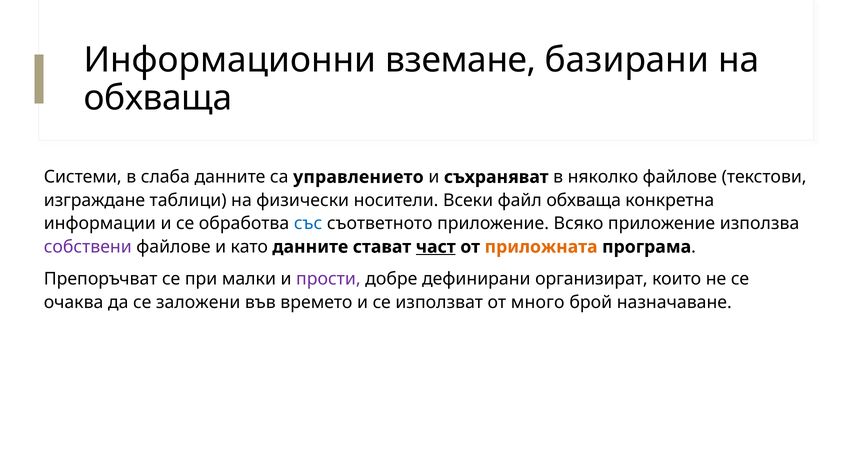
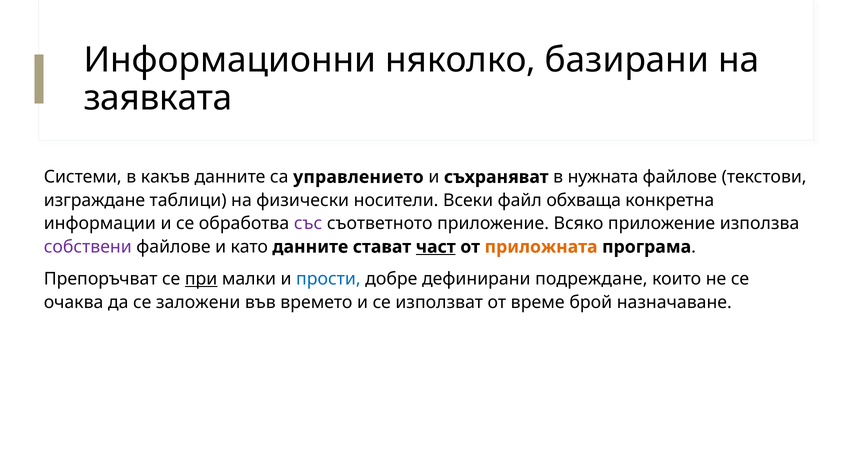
вземане: вземане -> няколко (461, 60)
обхваща: обхваща -> заявката (158, 98)
слаба: слаба -> какъв (165, 177)
няколко: няколко -> нужната (603, 177)
със colour: blue -> purple (308, 224)
при underline: none -> present (201, 279)
прости colour: purple -> blue (328, 279)
организират: организират -> подреждане (591, 279)
много: много -> време (538, 302)
